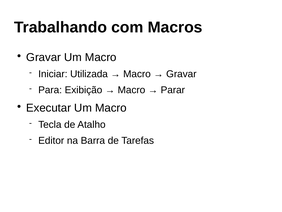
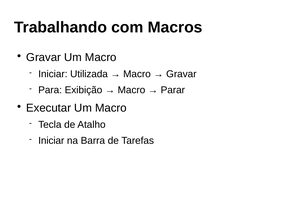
Editor: Editor -> Iniciar (51, 140)
